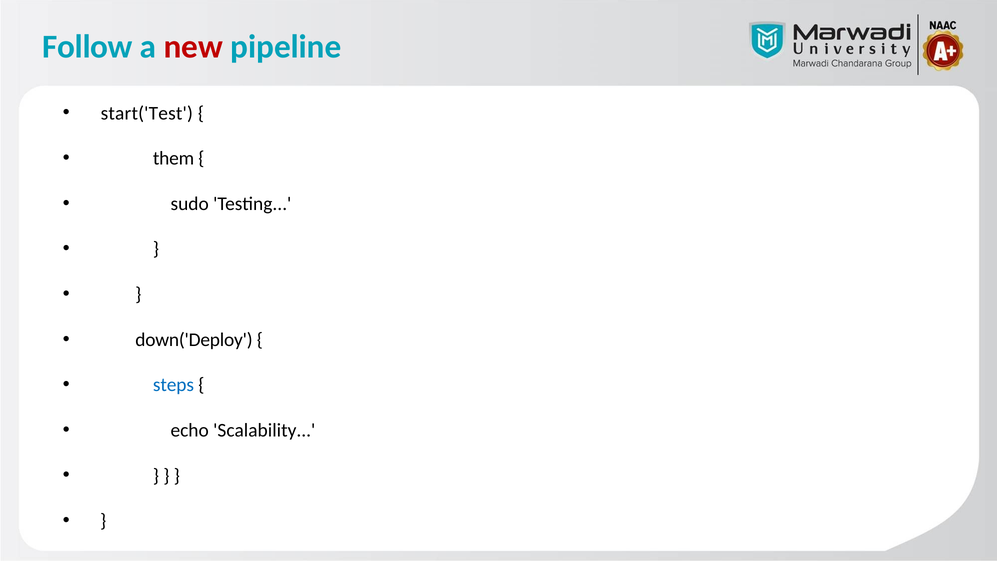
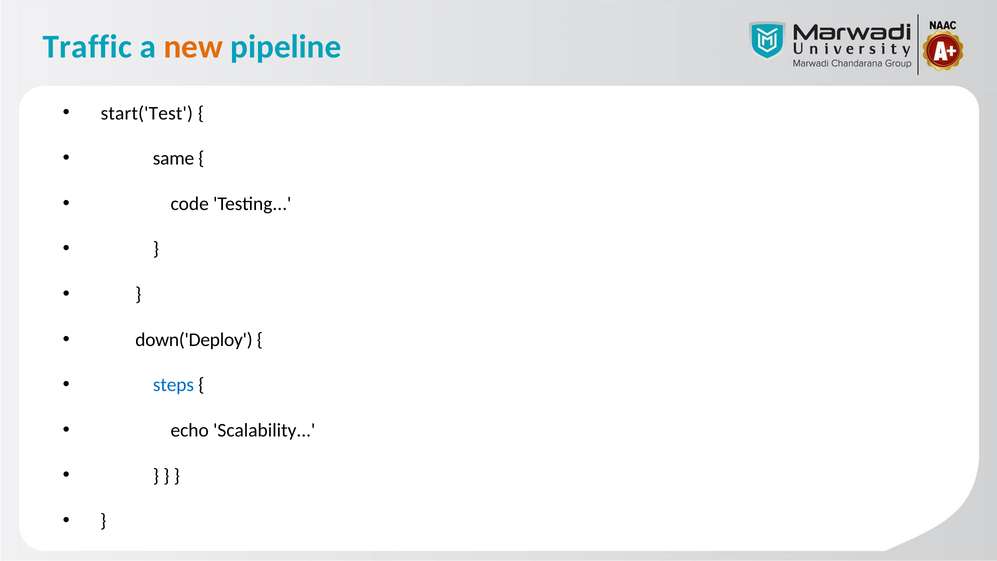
Follow: Follow -> Traffic (87, 47)
new colour: red -> orange (193, 47)
them: them -> same (174, 158)
sudo: sudo -> code (190, 204)
